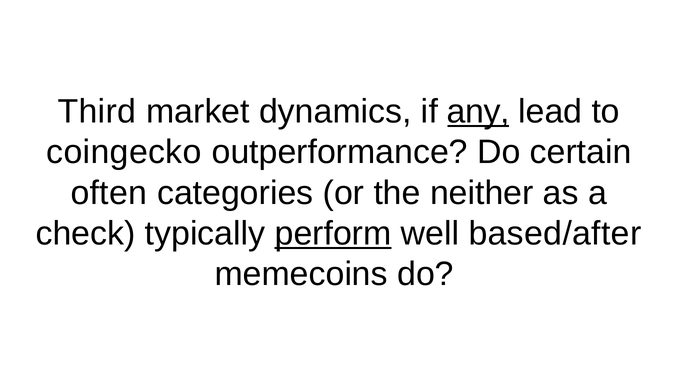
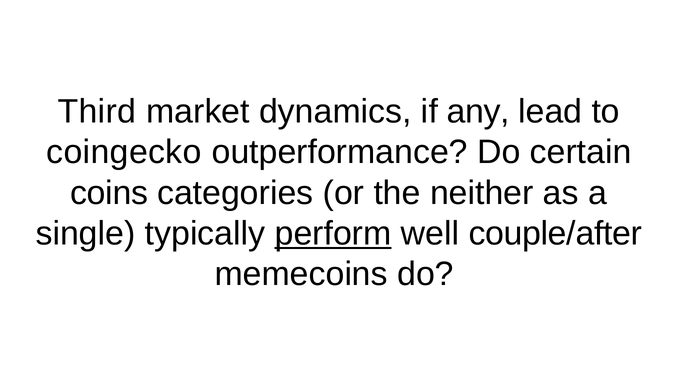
any underline: present -> none (478, 112)
often: often -> coins (109, 193)
check: check -> single (86, 234)
based/after: based/after -> couple/after (555, 234)
